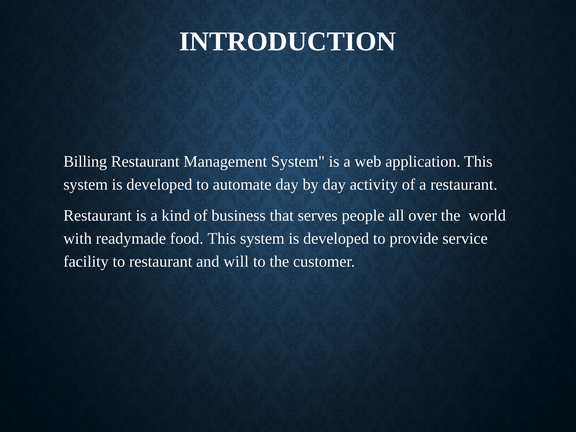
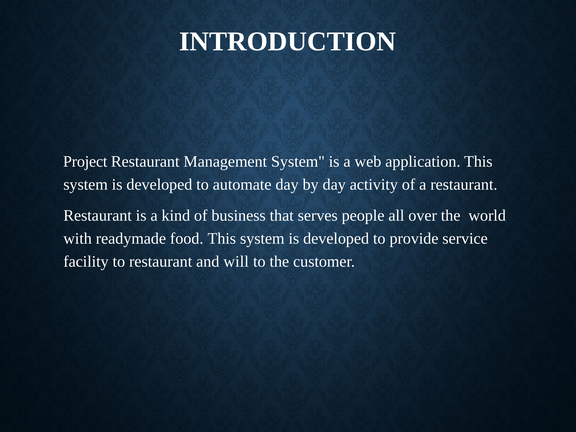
Billing: Billing -> Project (85, 161)
